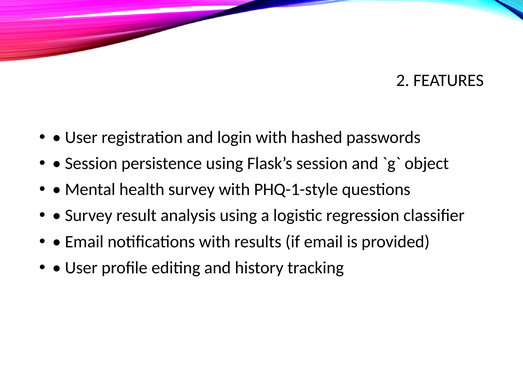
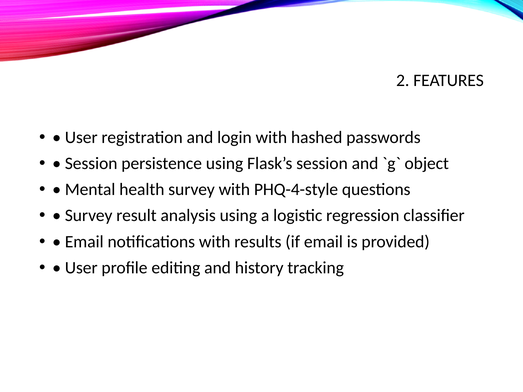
PHQ-1-style: PHQ-1-style -> PHQ-4-style (296, 190)
